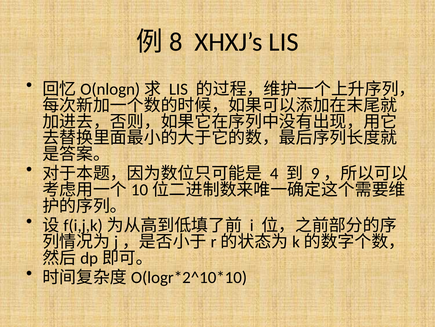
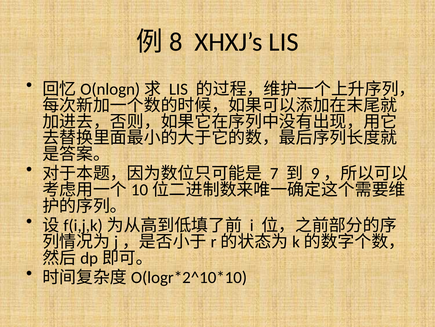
4: 4 -> 7 (274, 173)
